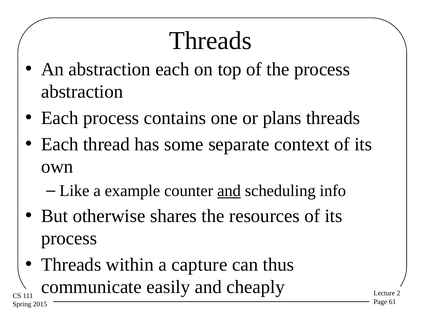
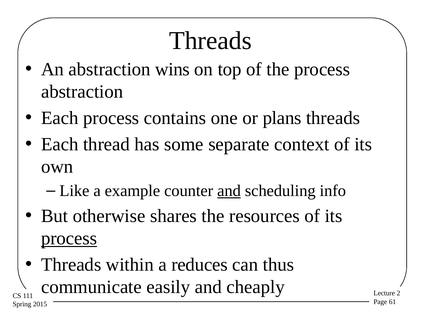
abstraction each: each -> wins (173, 69)
process underline: none -> present (69, 238)
capture: capture -> reduces (200, 264)
